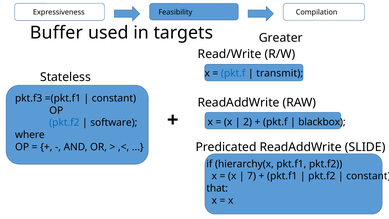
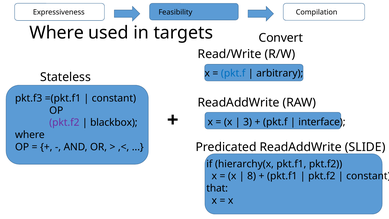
Buffer: Buffer -> Where (57, 33)
Greater: Greater -> Convert (281, 38)
transmit: transmit -> arbitrary (280, 73)
2: 2 -> 3 (248, 122)
blackbox: blackbox -> interface (322, 122)
pkt.f2 colour: blue -> purple (64, 122)
software: software -> blackbox (114, 122)
7: 7 -> 8 (252, 176)
